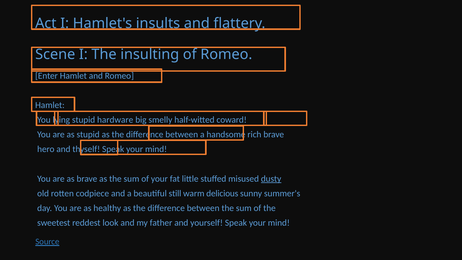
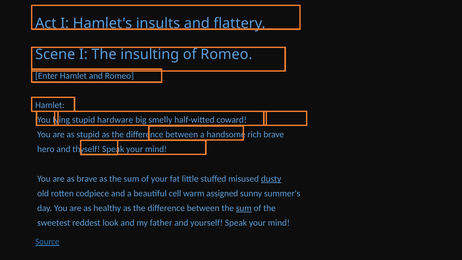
still: still -> cell (175, 193)
delicious: delicious -> assigned (222, 193)
sum underline: none -> present (244, 208)
